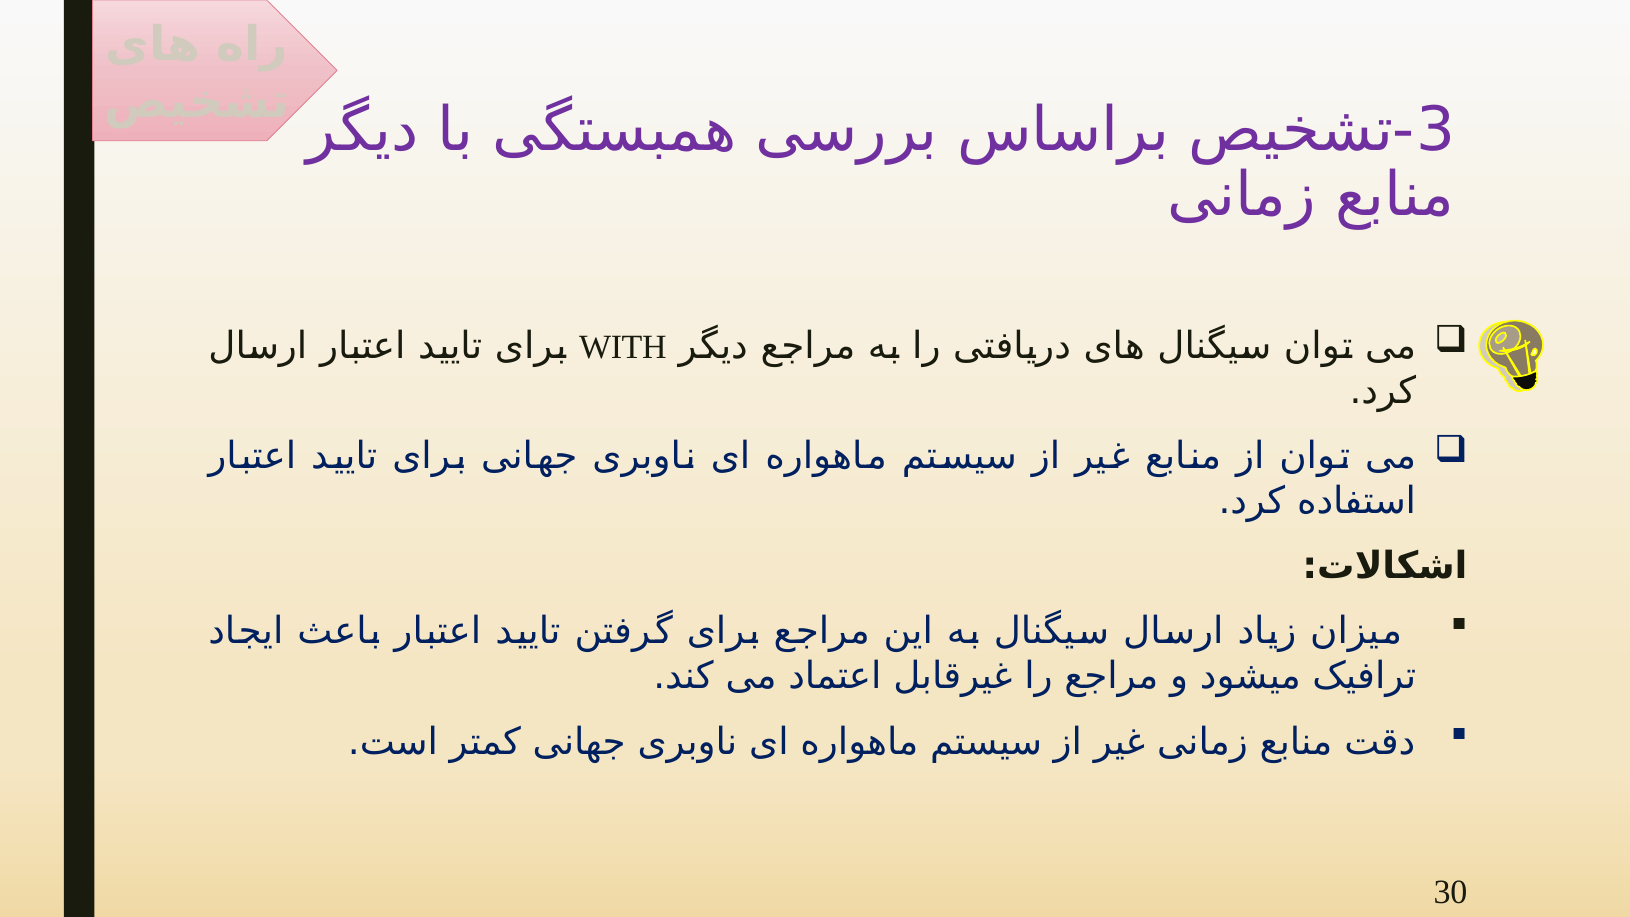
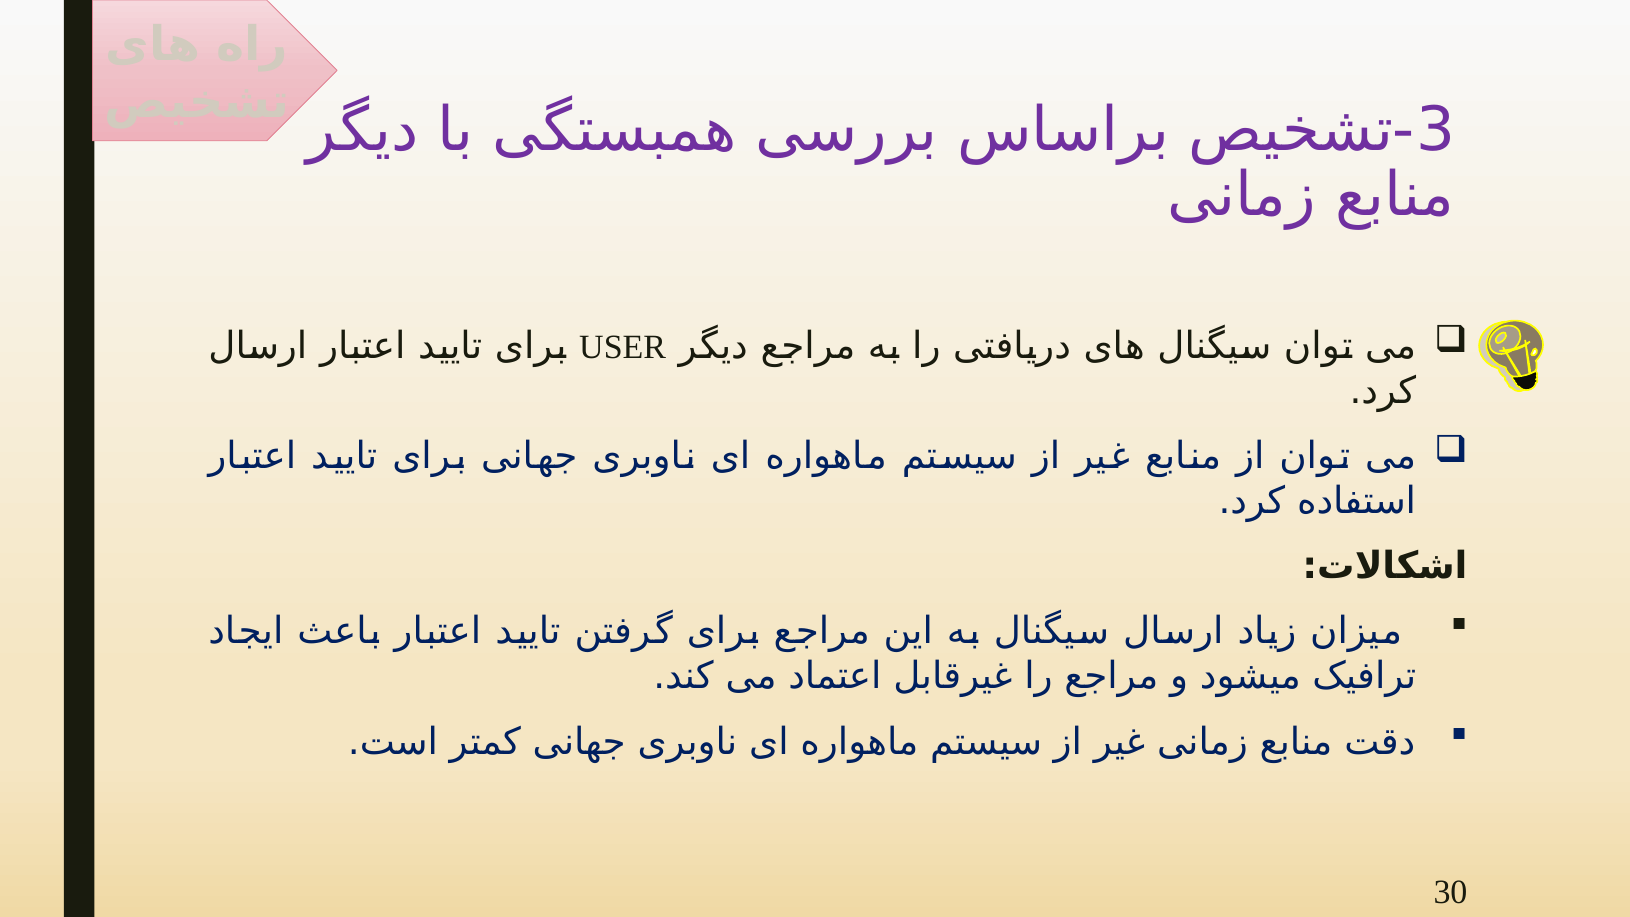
WITH: WITH -> USER (623, 347)
